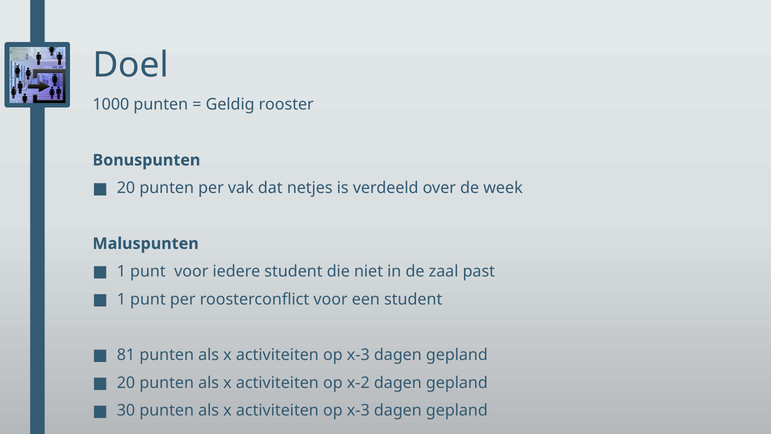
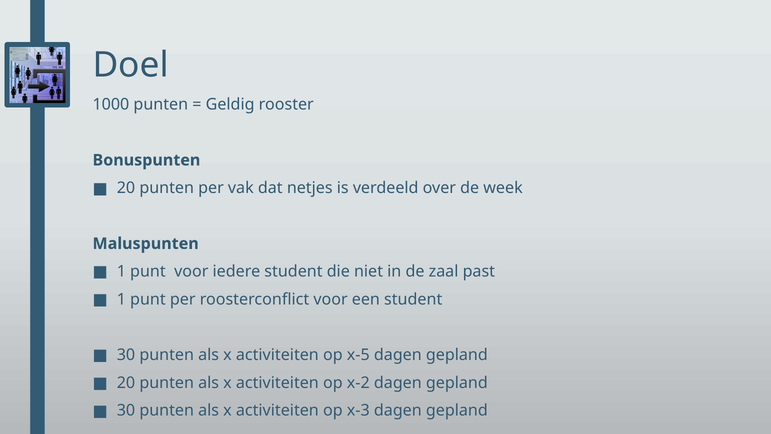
81: 81 -> 30 (126, 355)
x-3: x-3 -> x-5 (358, 355)
